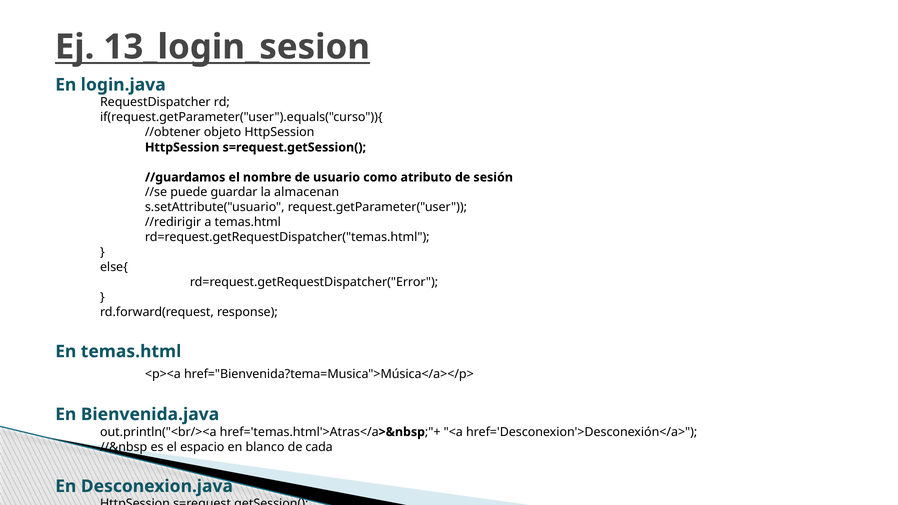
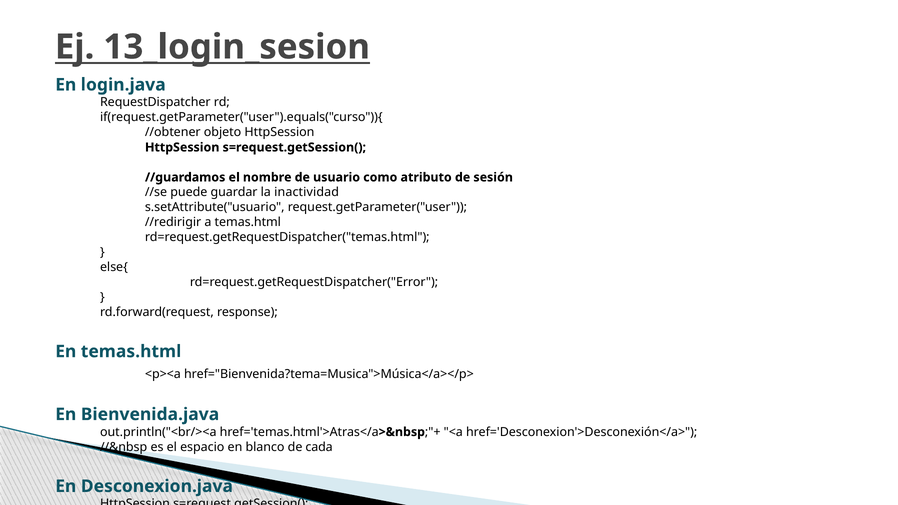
almacenan: almacenan -> inactividad (307, 192)
